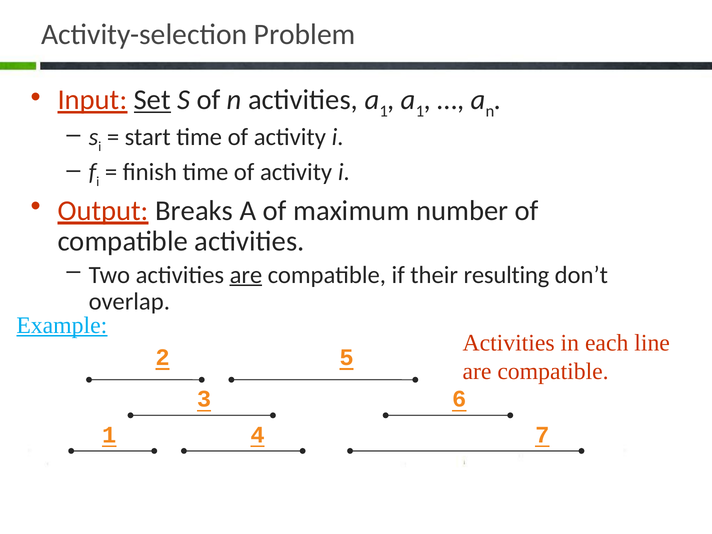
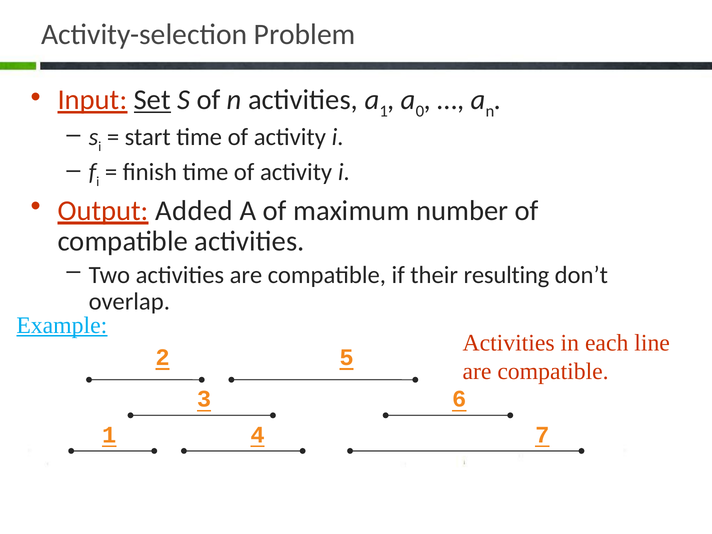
1: 1 -> 0 (420, 111)
Breaks: Breaks -> Added (194, 211)
are underline: present -> none (246, 275)
